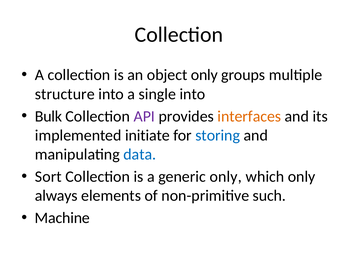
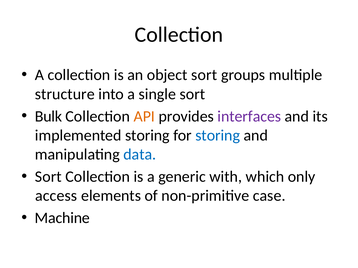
object only: only -> sort (204, 75)
single into: into -> sort (192, 94)
API colour: purple -> orange (144, 116)
interfaces colour: orange -> purple (249, 116)
implemented initiate: initiate -> storing (147, 136)
generic only: only -> with (226, 177)
always: always -> access (56, 196)
such: such -> case (269, 196)
